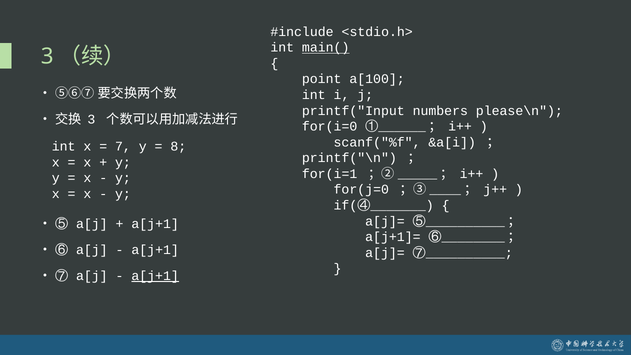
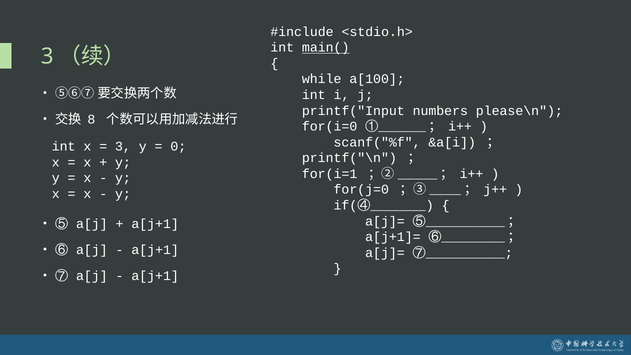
point: point -> while (322, 79)
3: 3 -> 8 (91, 120)
7: 7 -> 3 (123, 147)
8: 8 -> 0 (178, 147)
a[j+1 underline: present -> none (155, 276)
